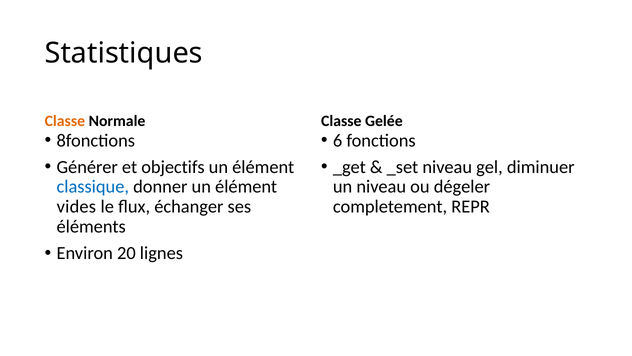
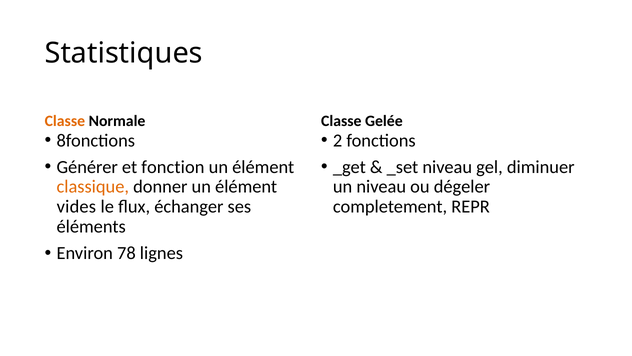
6: 6 -> 2 (338, 140)
objectifs: objectifs -> fonction (173, 167)
classique colour: blue -> orange (93, 187)
20: 20 -> 78 (126, 253)
